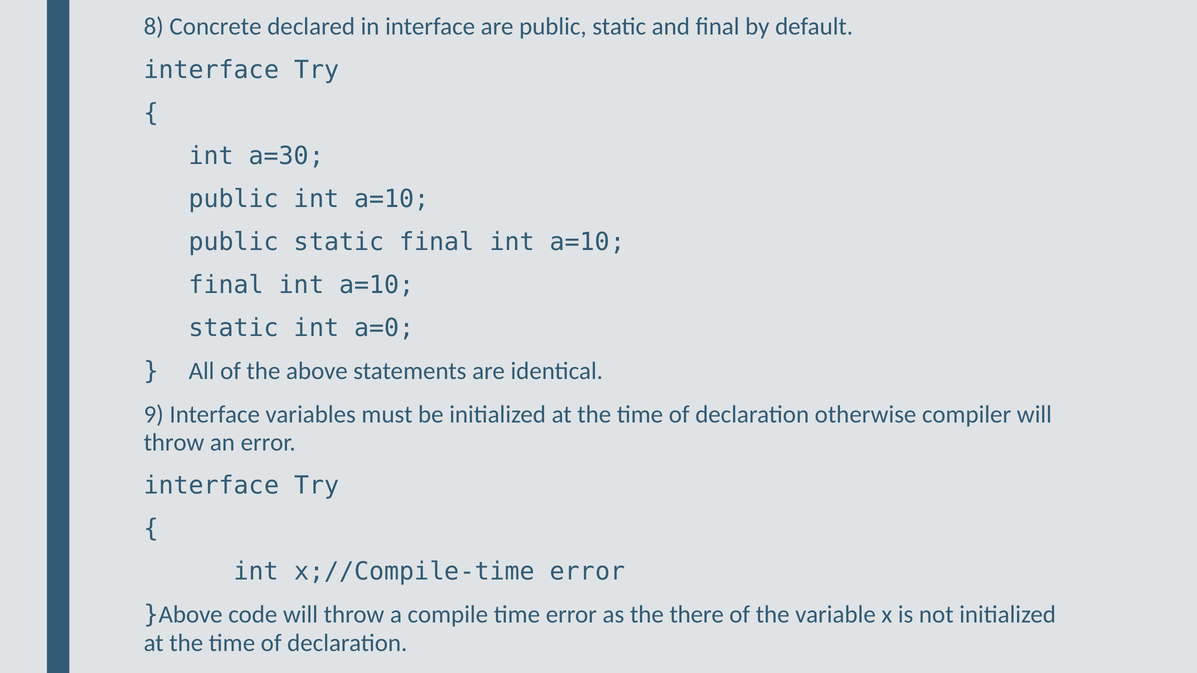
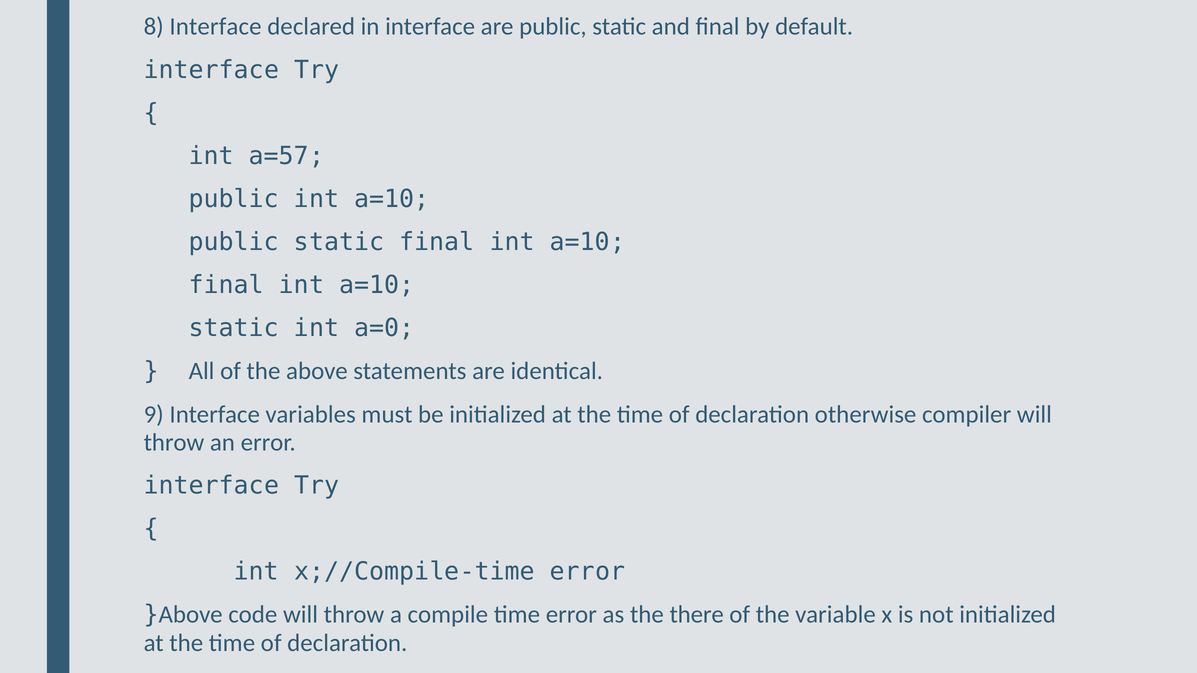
8 Concrete: Concrete -> Interface (216, 27)
a=30: a=30 -> a=57 (286, 156)
